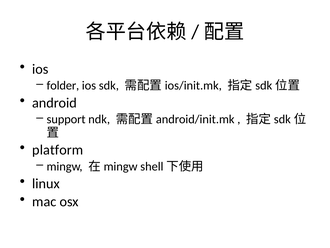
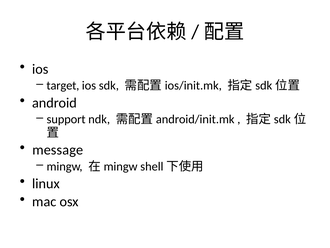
folder: folder -> target (63, 85)
platform: platform -> message (58, 150)
